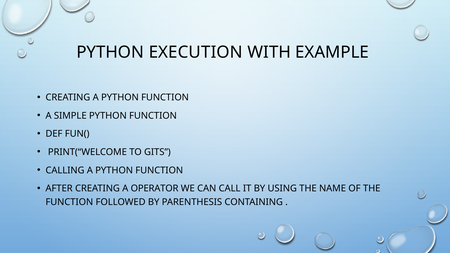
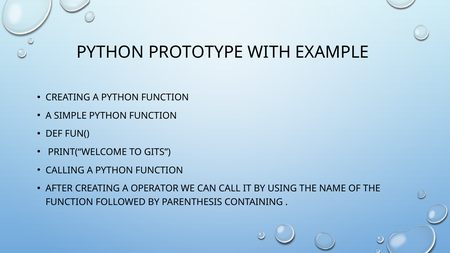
EXECUTION: EXECUTION -> PROTOTYPE (196, 52)
